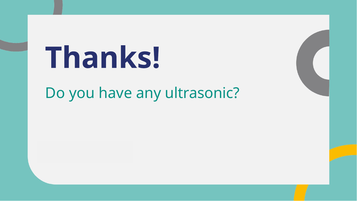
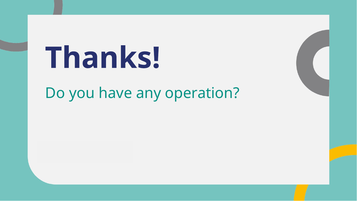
ultrasonic: ultrasonic -> operation (202, 93)
